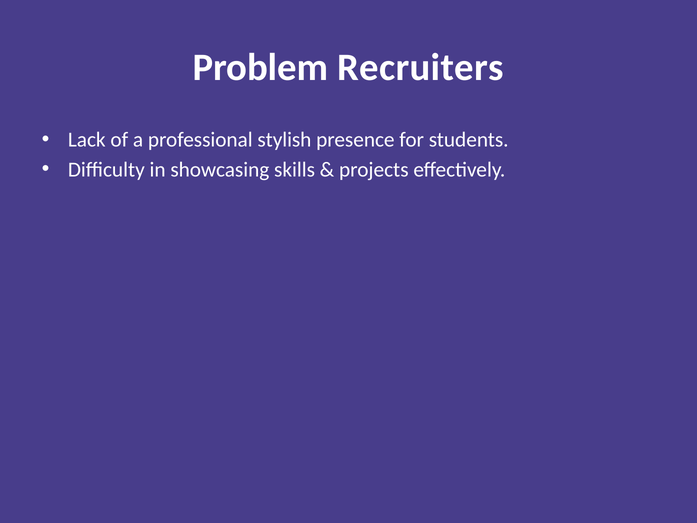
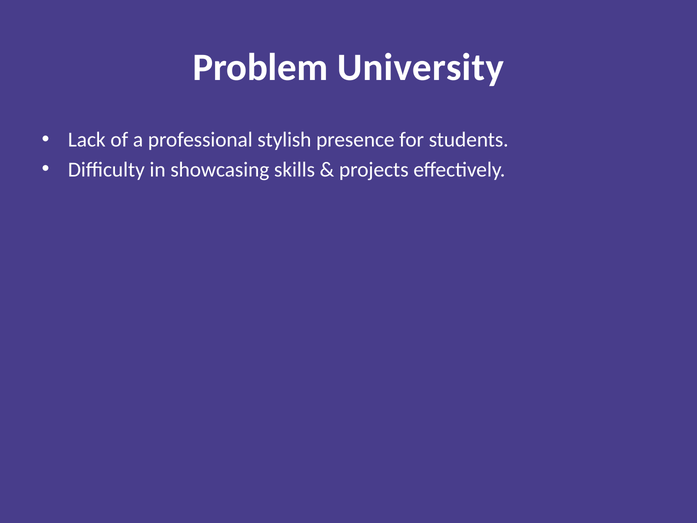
Recruiters: Recruiters -> University (420, 67)
